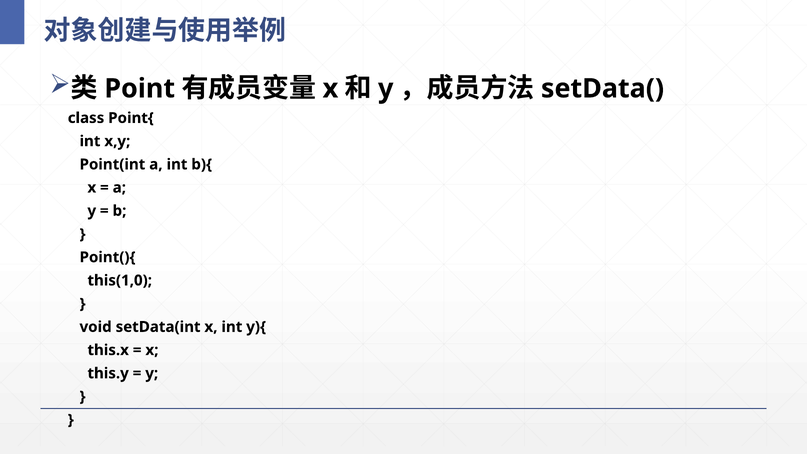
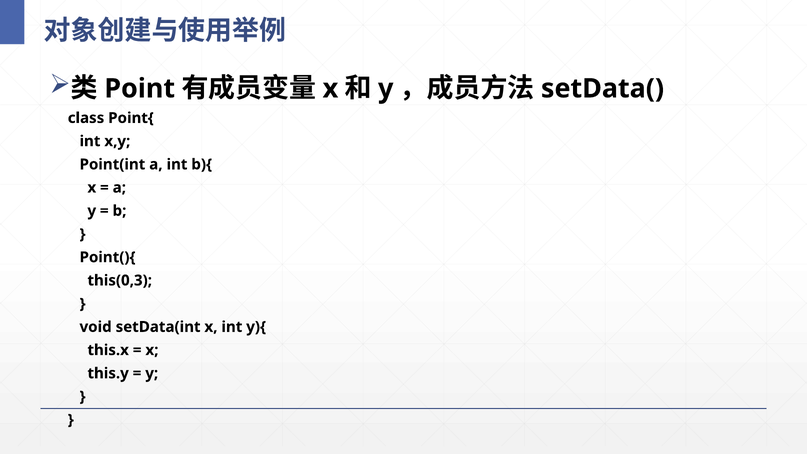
this(1,0: this(1,0 -> this(0,3 (120, 280)
